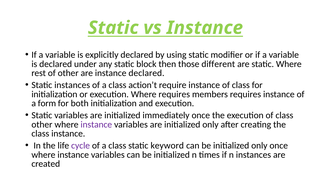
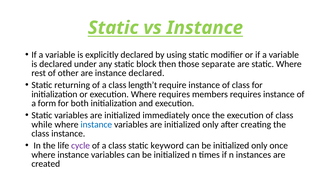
different: different -> separate (218, 64)
Static instances: instances -> returning (72, 85)
action’t: action’t -> length’t (143, 85)
other: other -> while (42, 125)
instance colour: purple -> blue (96, 125)
